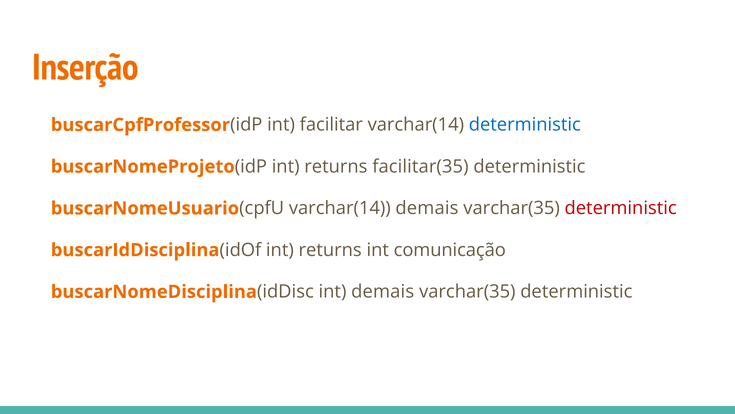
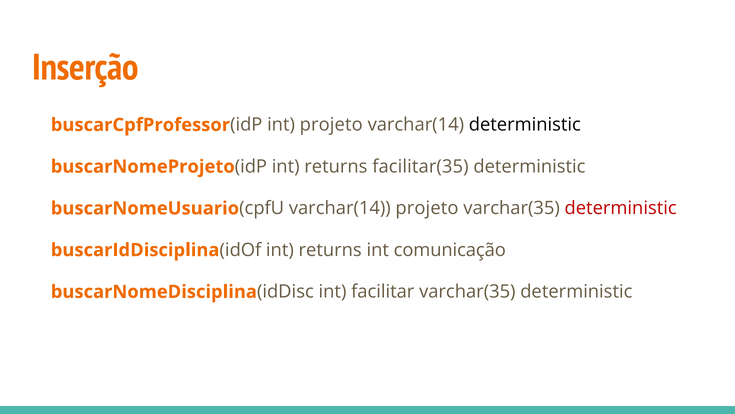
int facilitar: facilitar -> projeto (331, 125)
deterministic colour: blue -> black (525, 125)
varchar(14 demais: demais -> projeto (427, 208)
int demais: demais -> facilitar (383, 291)
